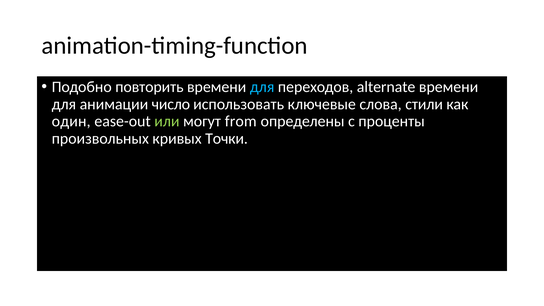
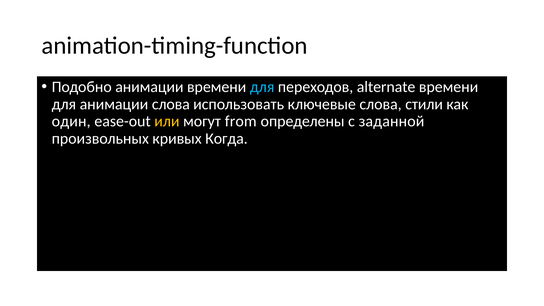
Подобно повторить: повторить -> анимации (149, 87)
анимации число: число -> слова (171, 104)
или colour: light green -> yellow (167, 121)
проценты: проценты -> заданной (391, 121)
Точки: Точки -> Когда (226, 138)
